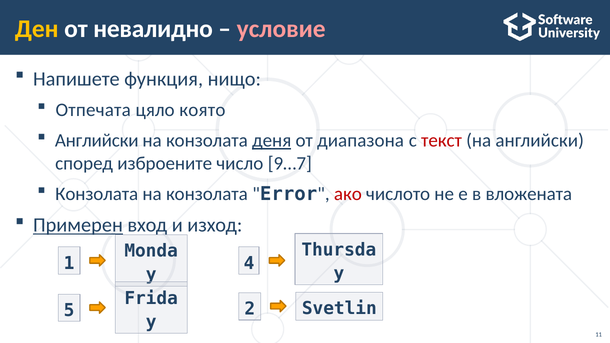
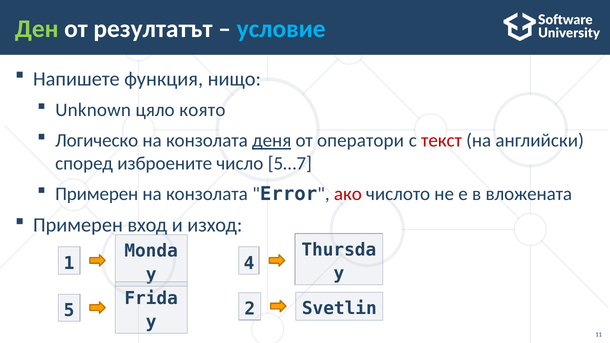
Ден colour: yellow -> light green (37, 29)
невалидно: невалидно -> резултатът (153, 29)
условие colour: pink -> light blue (281, 29)
Отпечата: Отпечата -> Unknown (93, 110)
Английски: Английски -> Логическо (97, 141)
диапазона: диапазона -> оператори (361, 141)
9…7: 9…7 -> 5…7 (290, 163)
Конзолата: Конзолата -> Примерен (97, 194)
Примерен underline: present -> none (78, 225)
